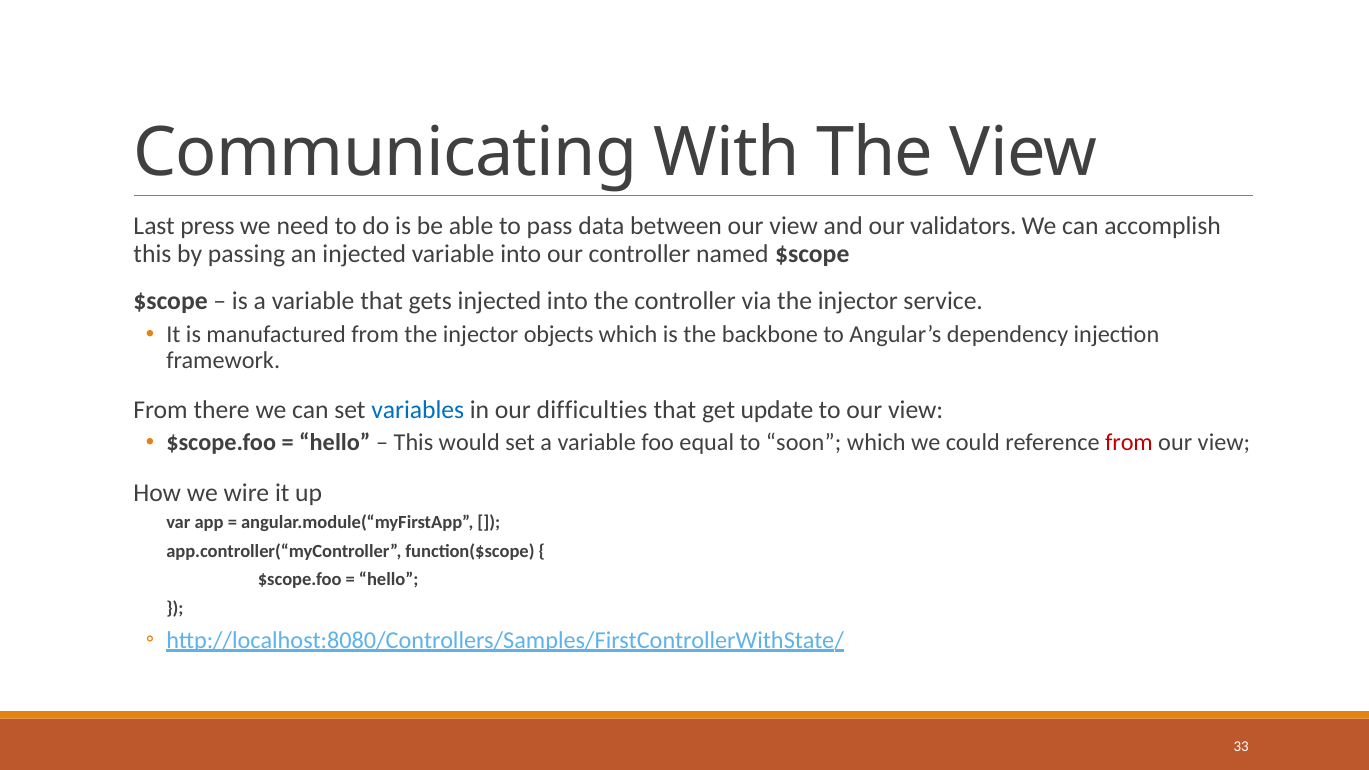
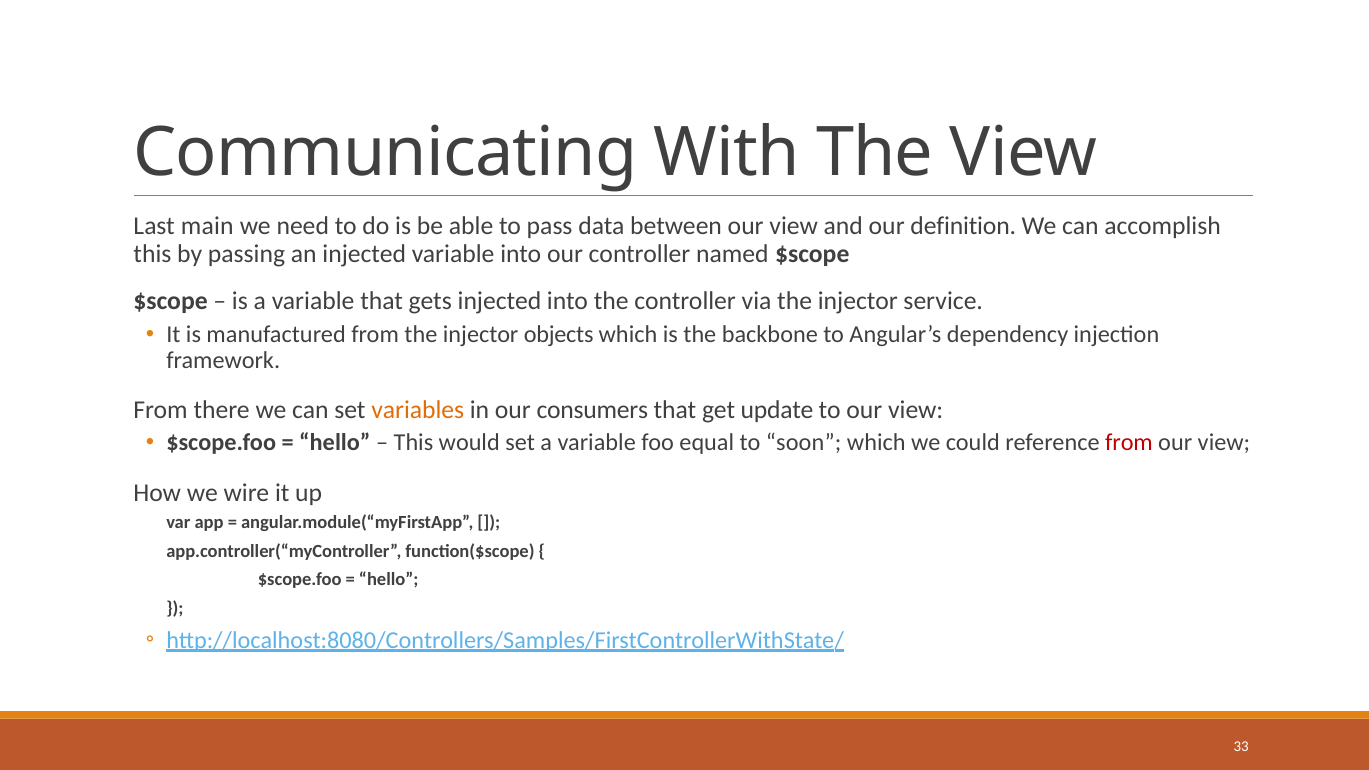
press: press -> main (207, 226)
validators: validators -> definition (963, 226)
variables colour: blue -> orange (418, 410)
difficulties: difficulties -> consumers (592, 410)
